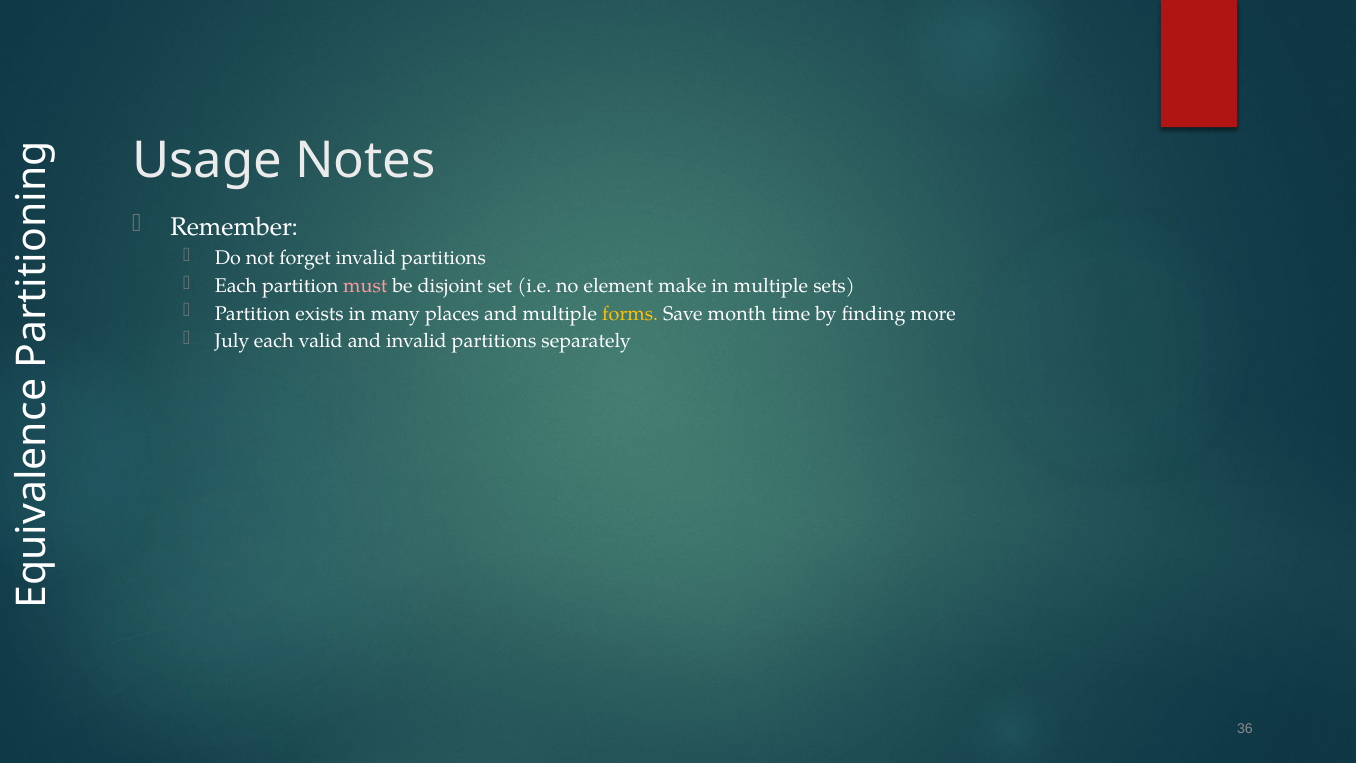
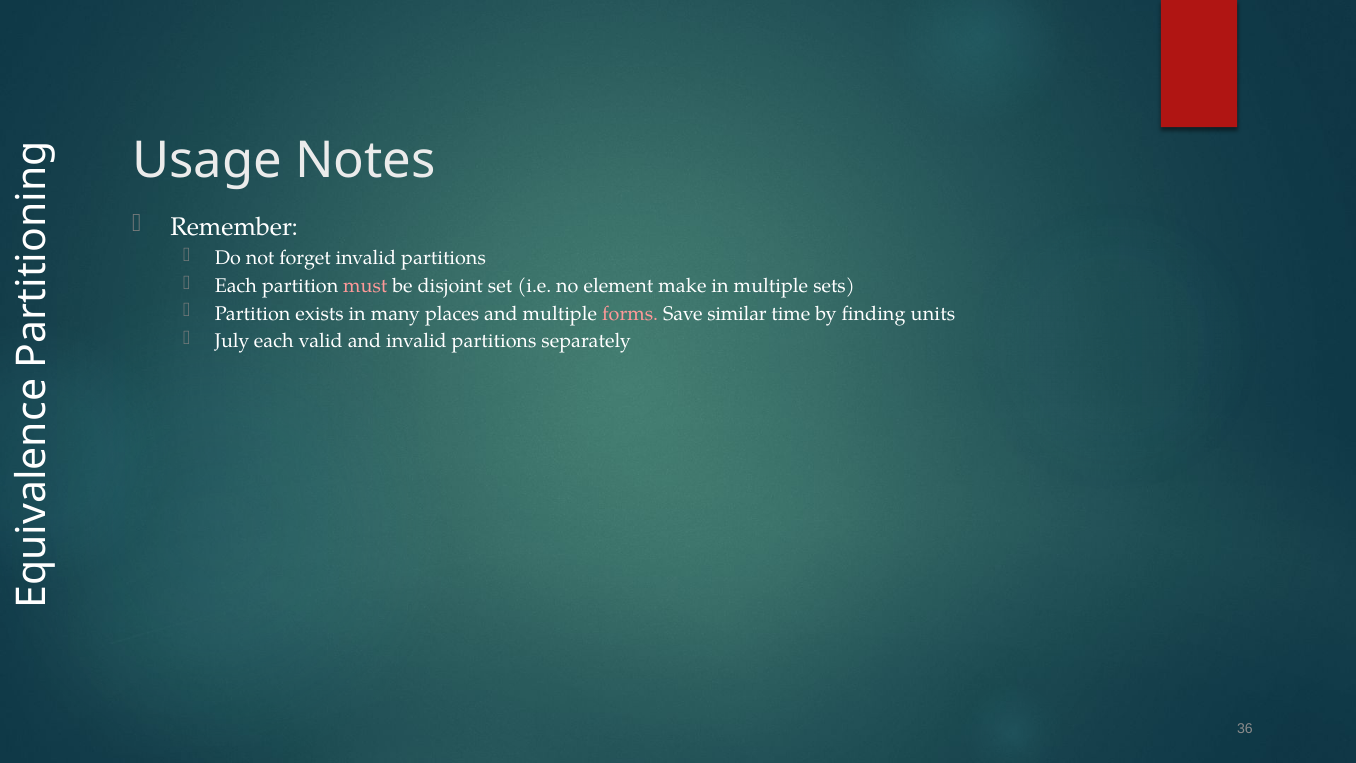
forms colour: yellow -> pink (630, 314)
month: month -> similar (737, 314)
more: more -> units (933, 314)
